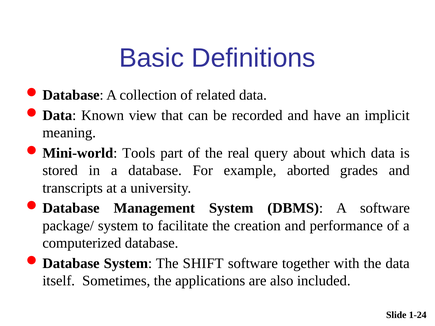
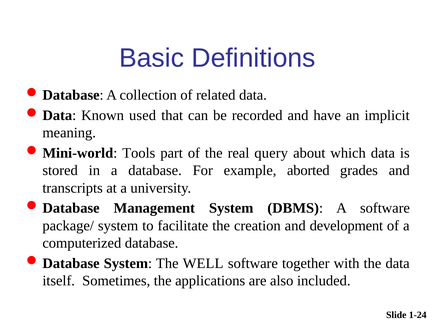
view: view -> used (143, 116)
performance: performance -> development (346, 226)
SHIFT: SHIFT -> WELL (203, 263)
